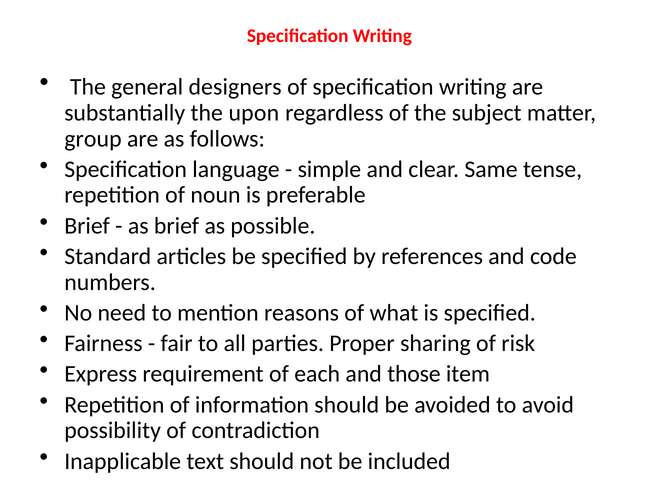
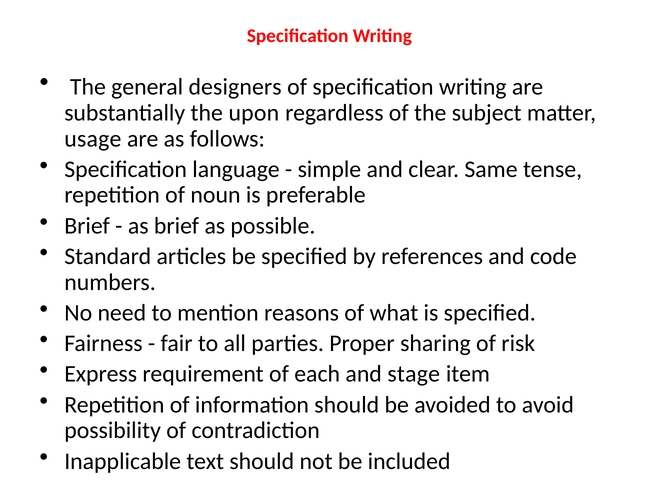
group: group -> usage (93, 139)
those: those -> stage (414, 374)
